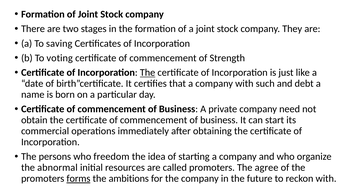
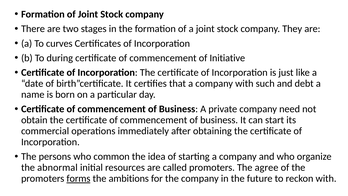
saving: saving -> curves (59, 43)
voting: voting -> during (60, 58)
Strength: Strength -> Initiative (227, 58)
The underline: present -> none (148, 72)
freedom: freedom -> common (112, 156)
